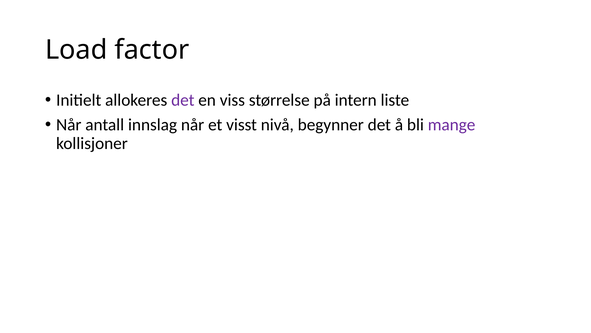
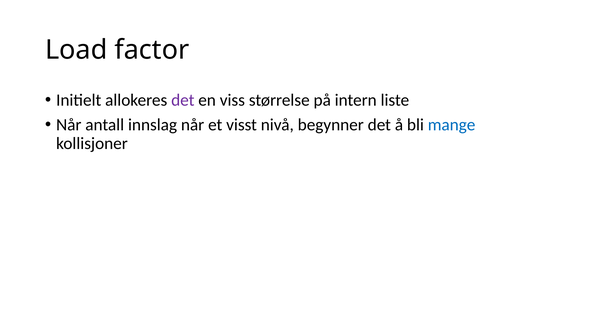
mange colour: purple -> blue (452, 125)
